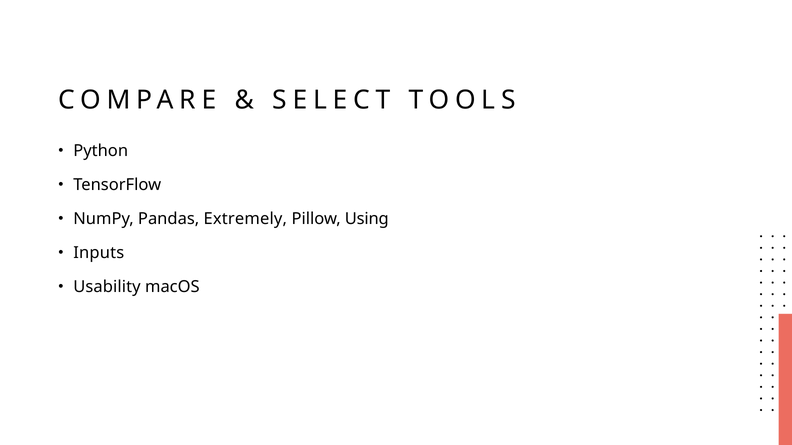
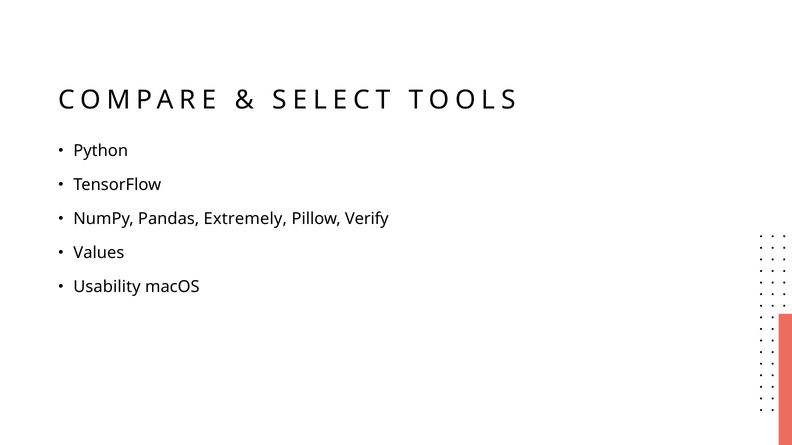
Using: Using -> Verify (367, 219)
Inputs: Inputs -> Values (99, 253)
